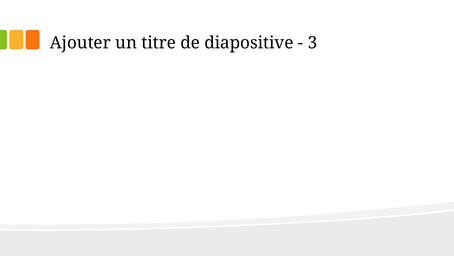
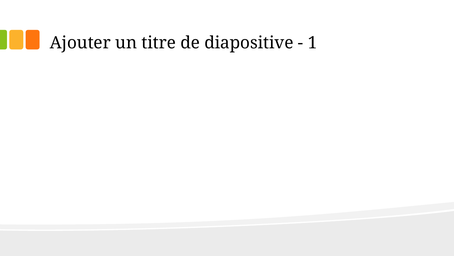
3: 3 -> 1 (312, 43)
